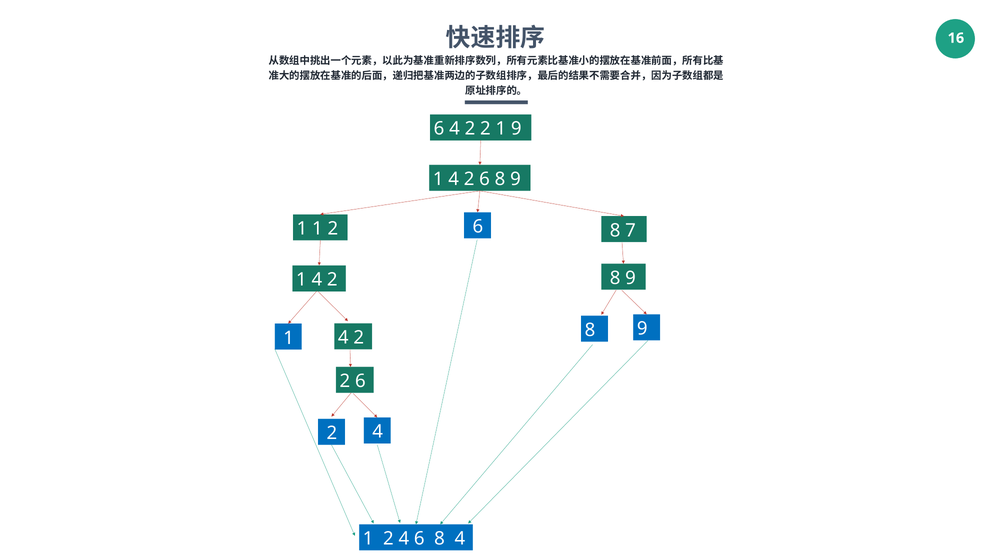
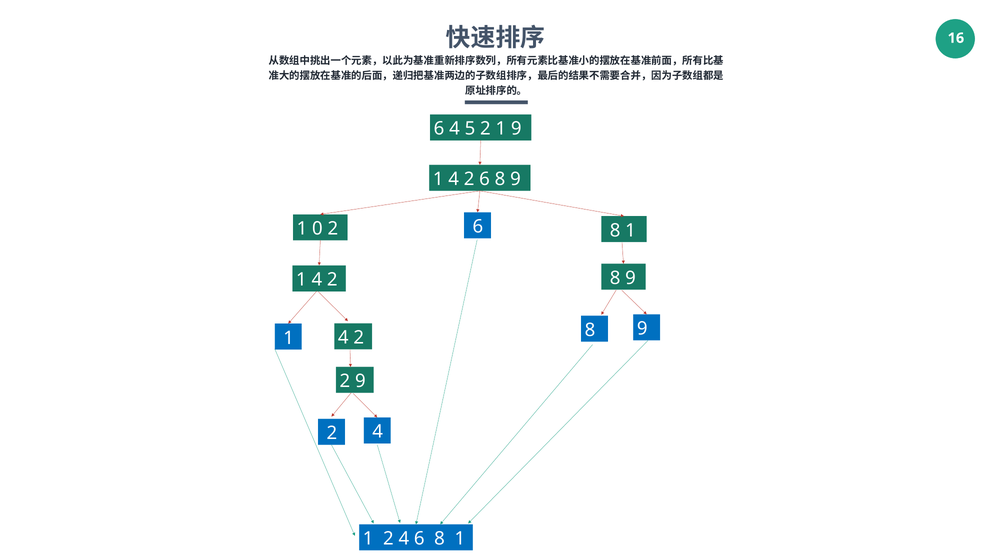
6 4 2: 2 -> 5 (470, 129)
1 1: 1 -> 0 (317, 229)
7: 7 -> 1 (631, 230)
6: 6 -> 9 (360, 381)
6 8 4: 4 -> 1 (460, 538)
